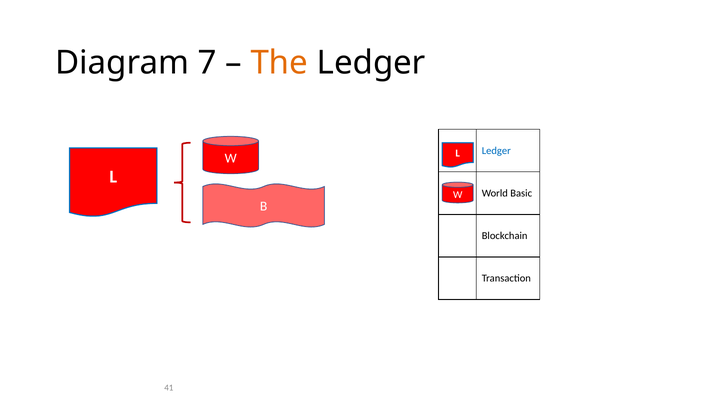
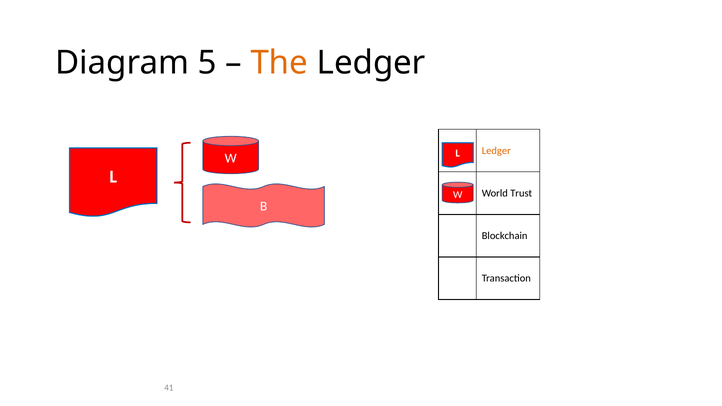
7: 7 -> 5 (207, 63)
Ledger colour: blue -> orange (496, 151)
Basic: Basic -> Trust (521, 193)
